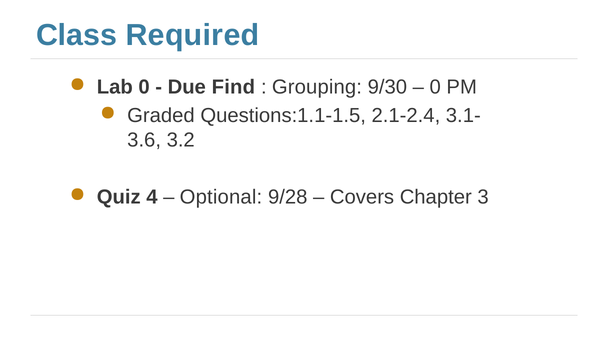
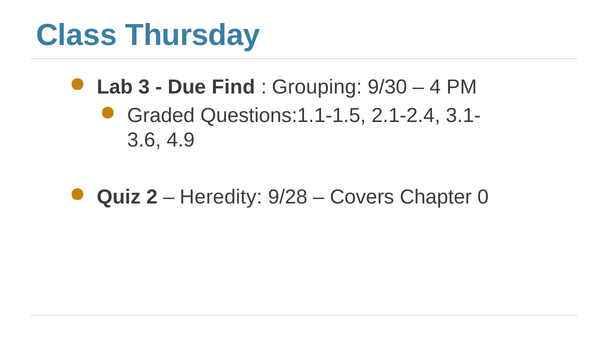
Required: Required -> Thursday (193, 35)
Lab 0: 0 -> 3 (144, 87)
0: 0 -> 4 (435, 87)
3.2: 3.2 -> 4.9 (181, 140)
4: 4 -> 2 (152, 197)
Optional: Optional -> Heredity (221, 197)
3: 3 -> 0 (483, 197)
